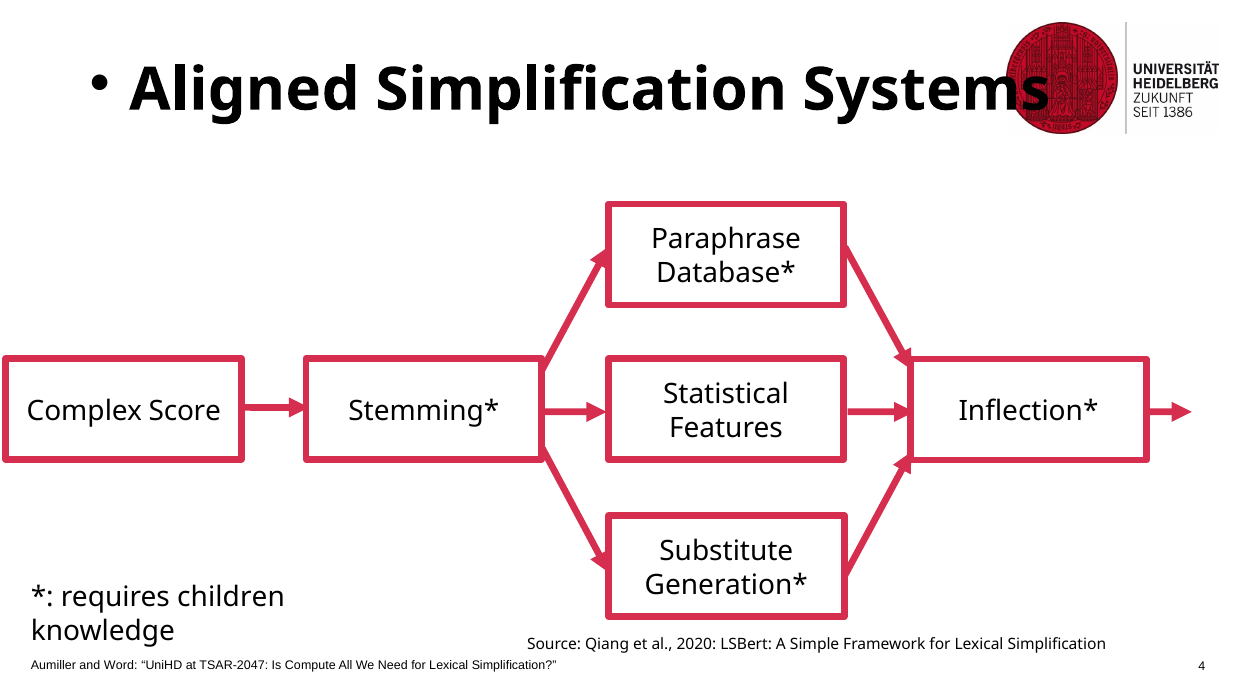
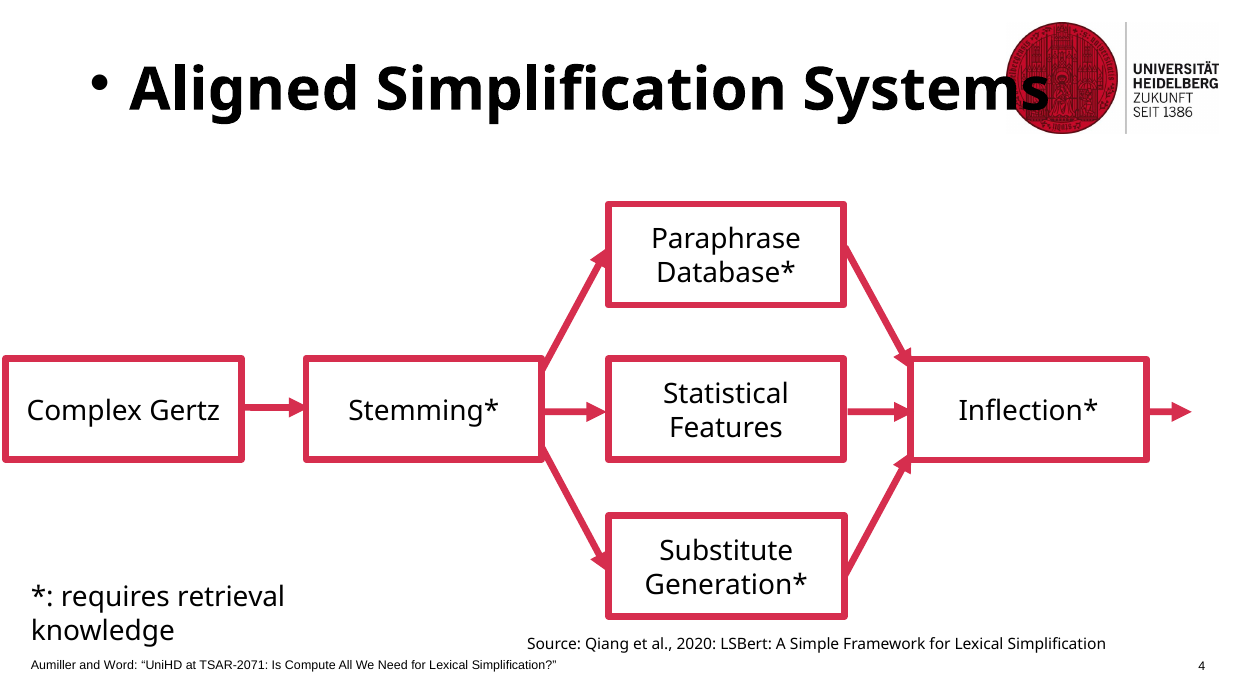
Score: Score -> Gertz (185, 411)
children: children -> retrieval (231, 597)
TSAR-2047: TSAR-2047 -> TSAR-2071 (234, 666)
